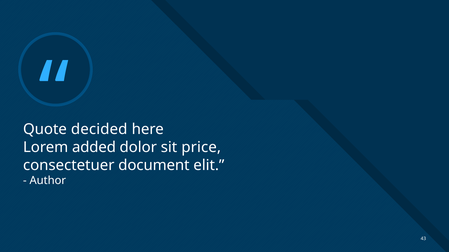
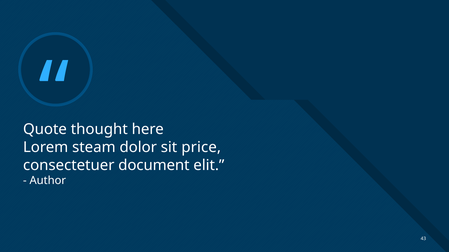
decided: decided -> thought (99, 130)
added: added -> steam (94, 148)
